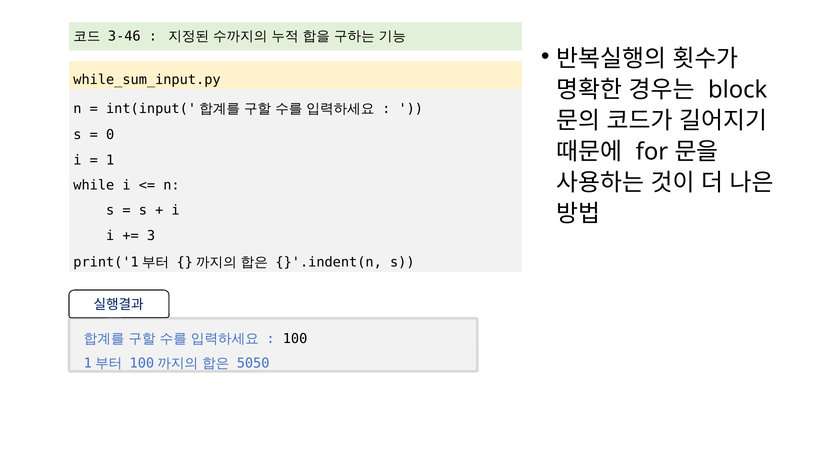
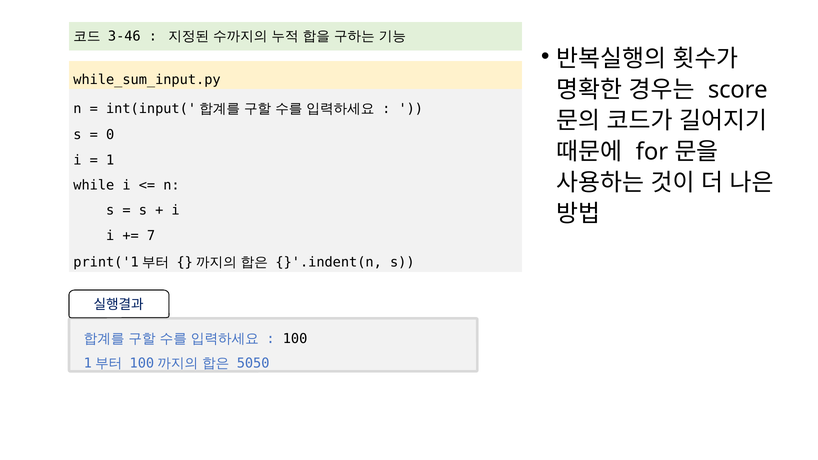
block: block -> score (738, 90)
3: 3 -> 7 (151, 236)
